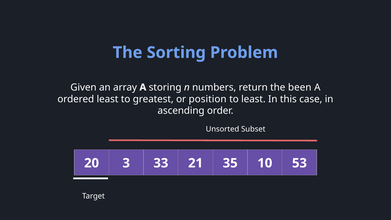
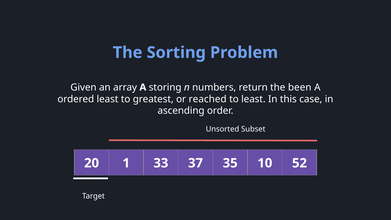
position: position -> reached (208, 99)
3: 3 -> 1 (126, 163)
21: 21 -> 37 (196, 163)
53: 53 -> 52 (299, 163)
